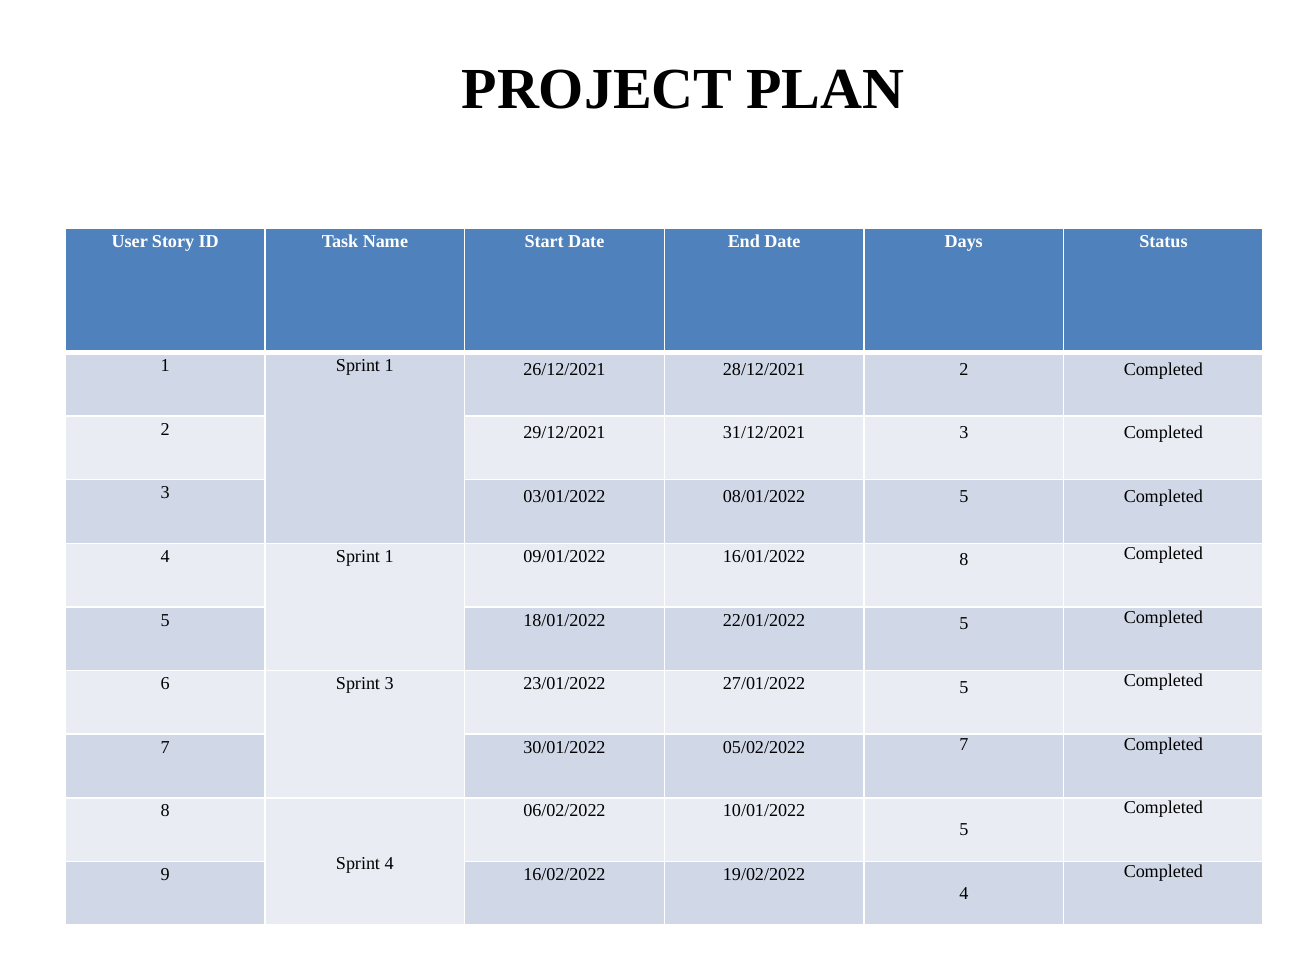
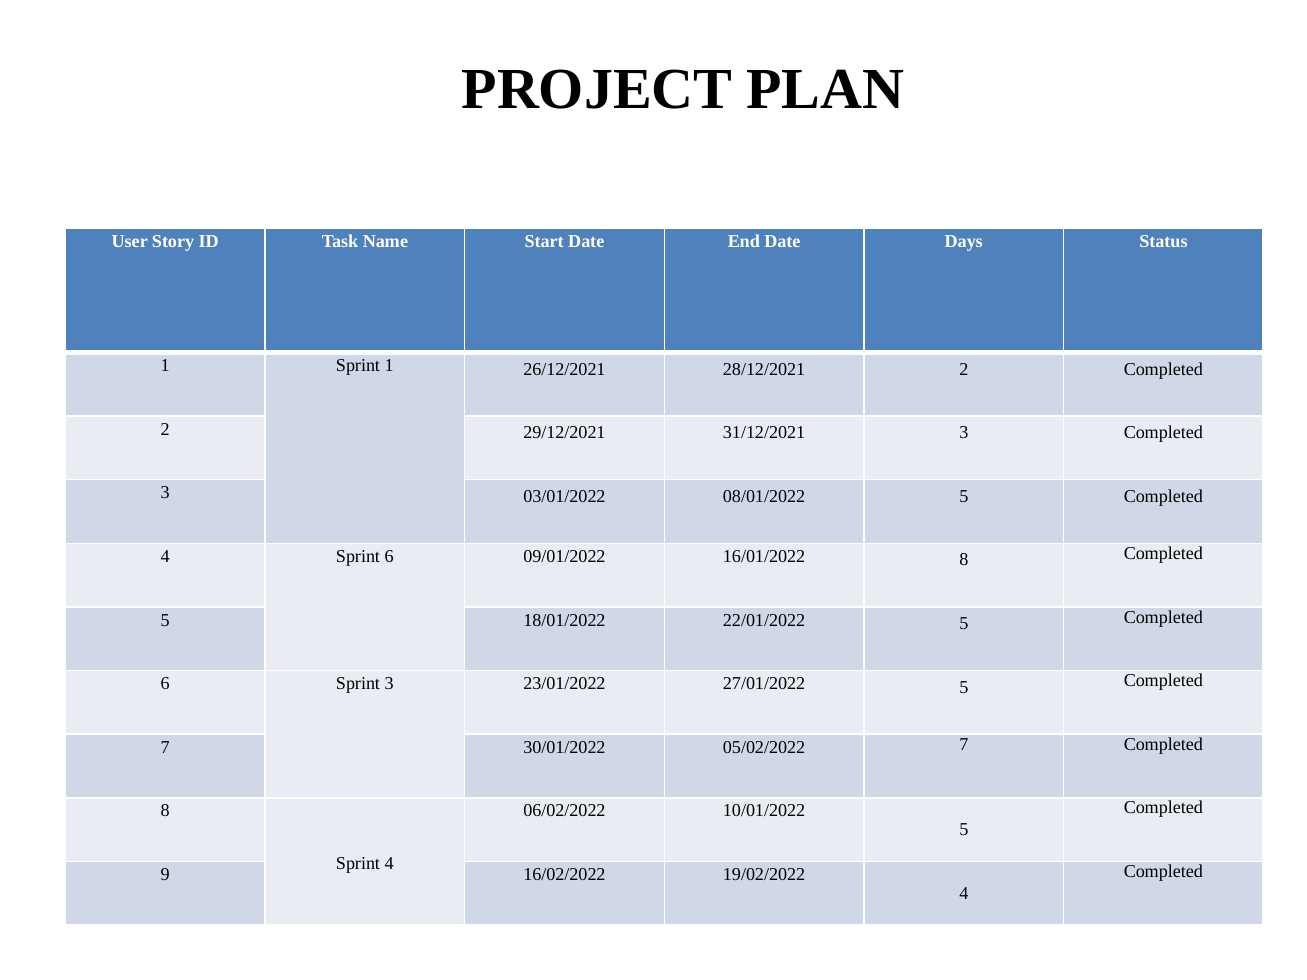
4 Sprint 1: 1 -> 6 (389, 557)
